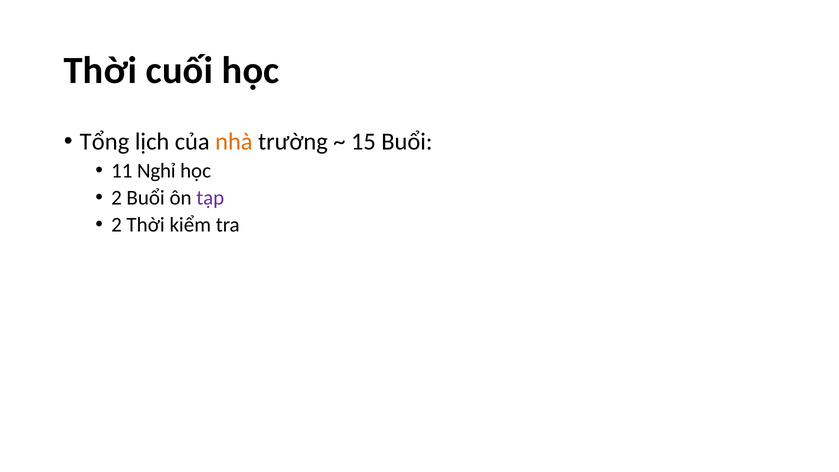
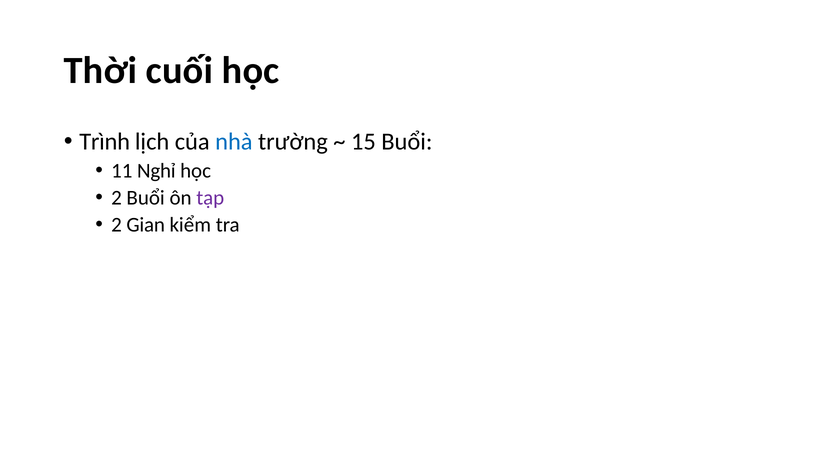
Tổng: Tổng -> Trình (105, 142)
nhà colour: orange -> blue (234, 142)
2 Thời: Thời -> Gian (146, 225)
